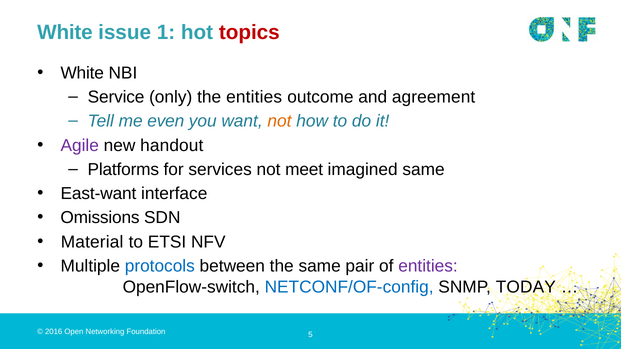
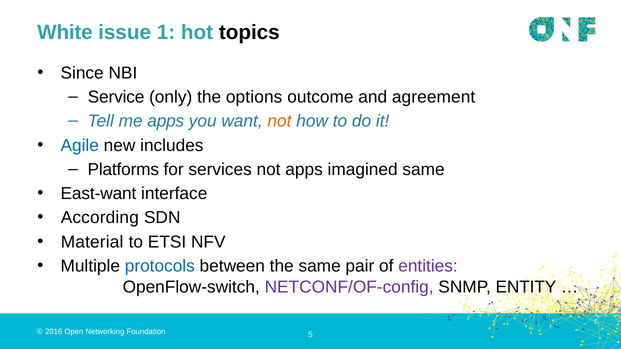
topics colour: red -> black (249, 33)
White: White -> Since (82, 73)
the entities: entities -> options (254, 97)
me even: even -> apps (166, 121)
Agile colour: purple -> blue (80, 145)
handout: handout -> includes (172, 145)
not meet: meet -> apps (304, 170)
Omissions: Omissions -> According (100, 218)
NETCONF/OF-config colour: blue -> purple (349, 287)
TODAY: TODAY -> ENTITY (526, 287)
